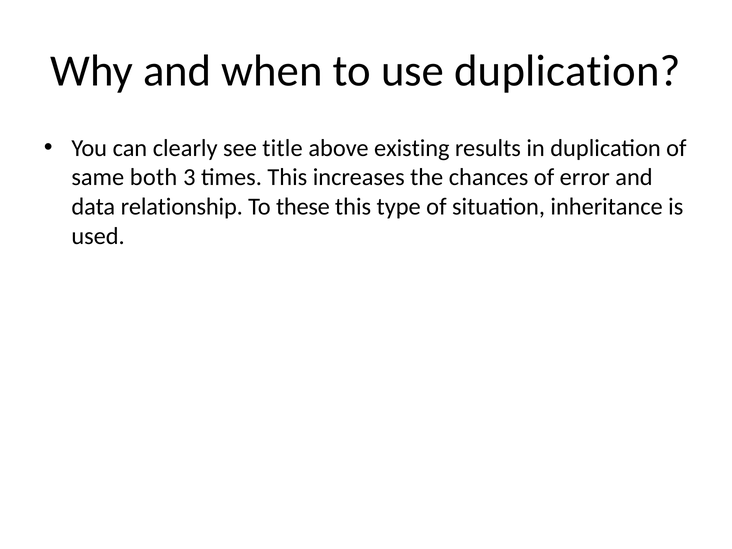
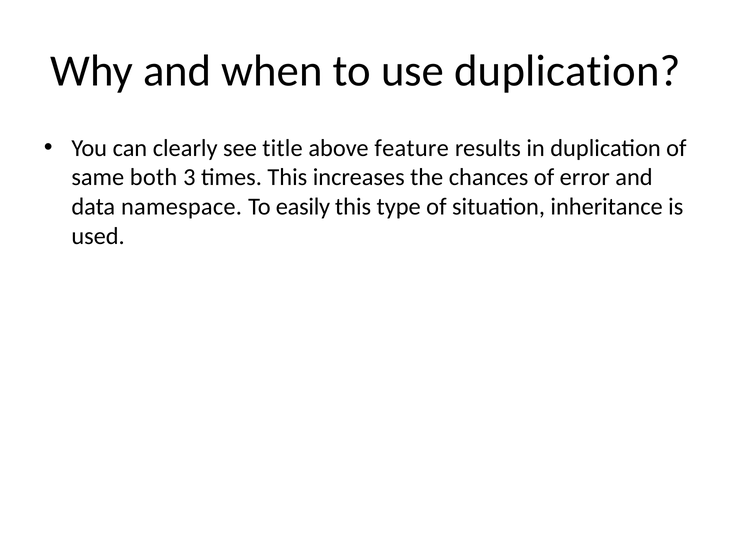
existing: existing -> feature (412, 148)
relationship: relationship -> namespace (182, 207)
these: these -> easily (303, 207)
